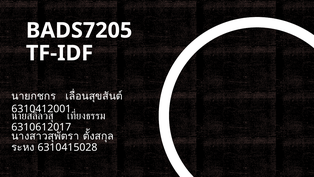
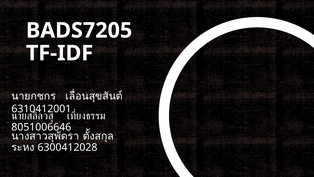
6310612017: 6310612017 -> 8051006646 (41, 127)
6310415028: 6310415028 -> 6300412028 (67, 147)
